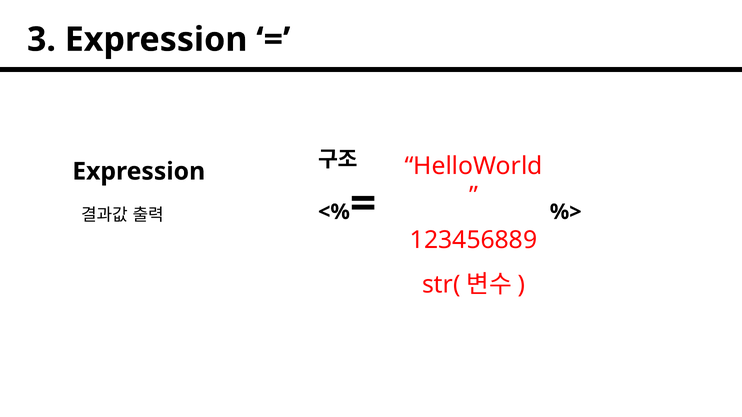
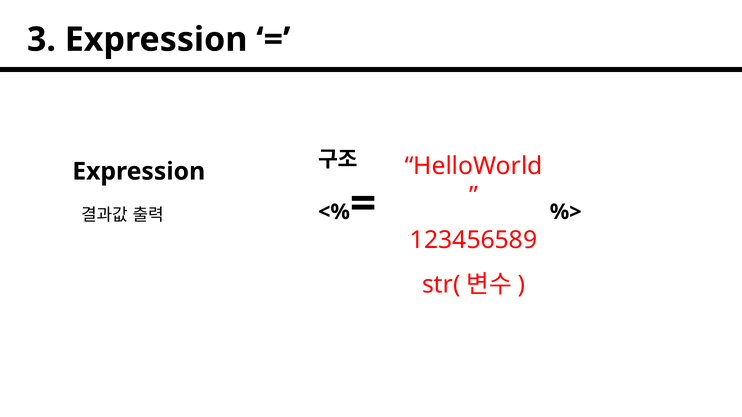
123456889: 123456889 -> 123456589 (474, 240)
